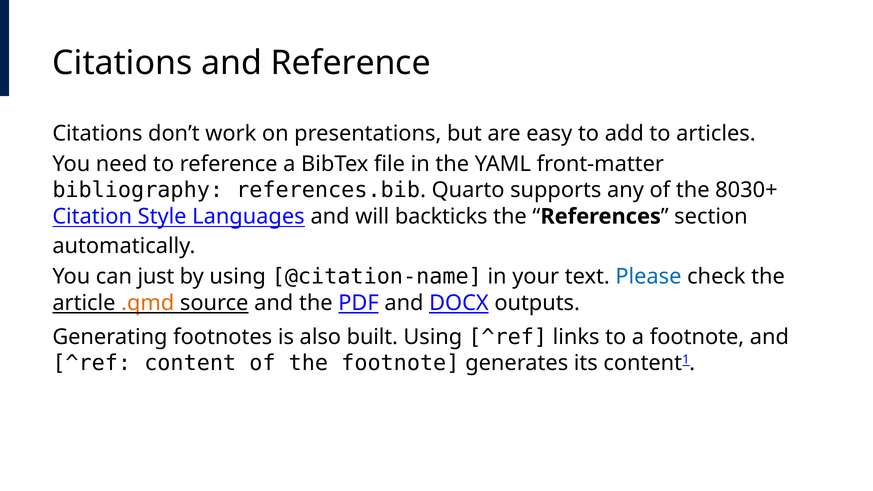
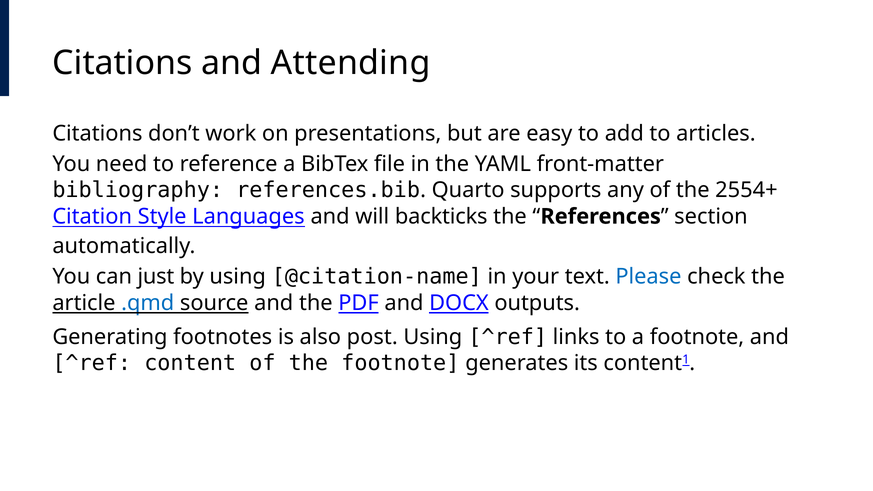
and Reference: Reference -> Attending (351, 63)
8030+: 8030+ -> 2554+ (746, 190)
.qmd colour: orange -> blue (148, 303)
built: built -> post (372, 337)
